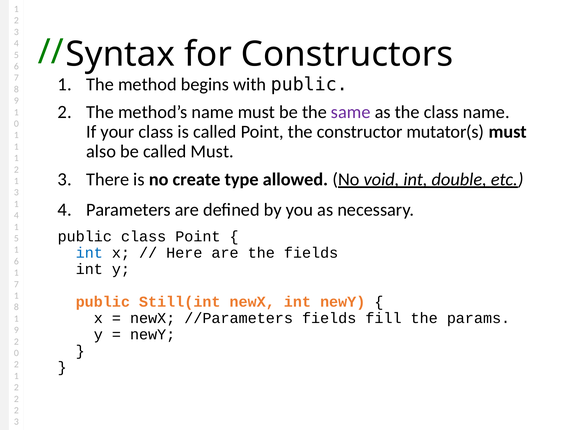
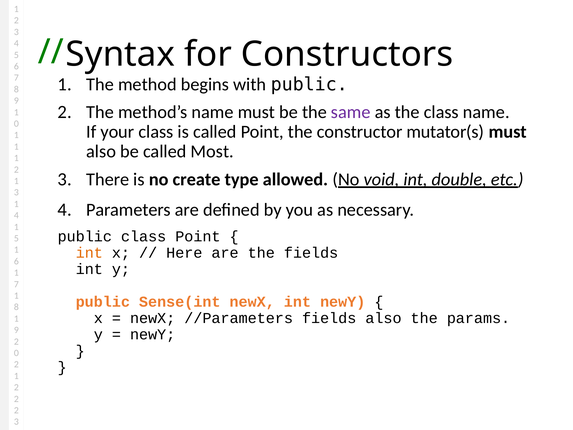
called Must: Must -> Most (212, 152)
int colour: blue -> orange (89, 253)
Still(int: Still(int -> Sense(int (180, 302)
fields fill: fill -> also (383, 318)
